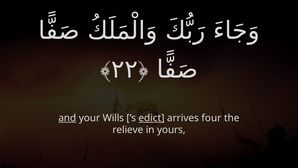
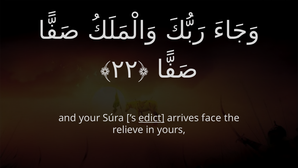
and underline: present -> none (67, 118)
Wills: Wills -> Súra (113, 118)
four: four -> face (211, 118)
